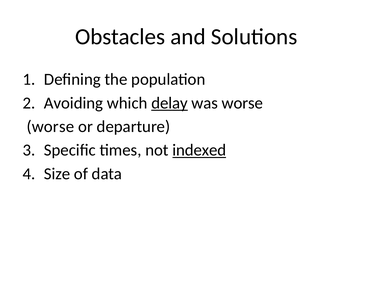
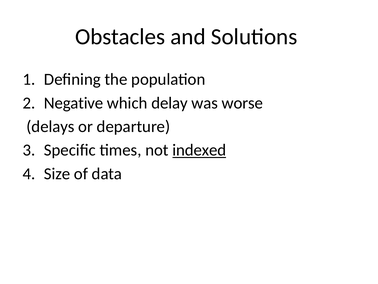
Avoiding: Avoiding -> Negative (74, 103)
delay underline: present -> none (169, 103)
worse: worse -> delays (50, 126)
